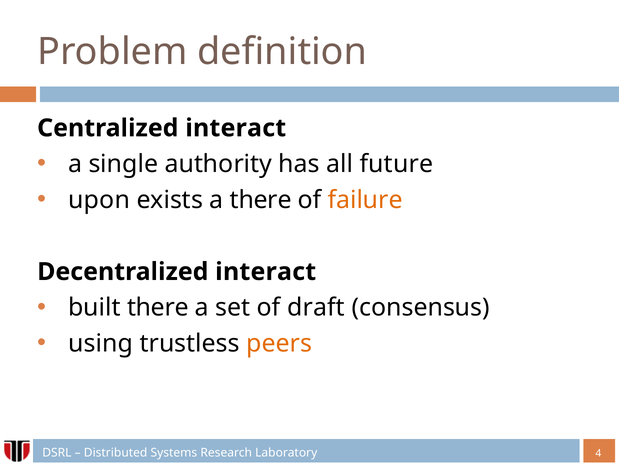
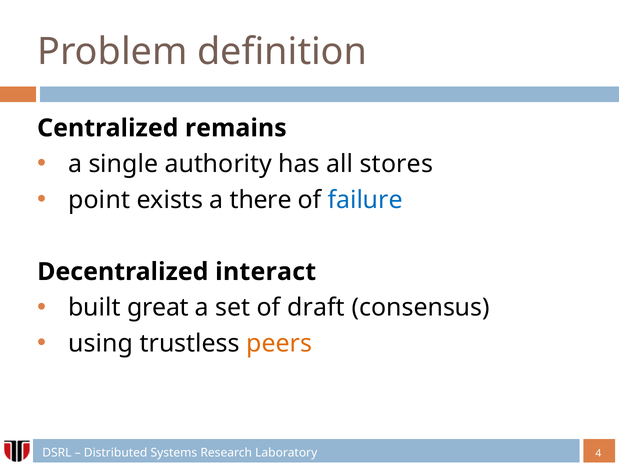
Centralized interact: interact -> remains (236, 128)
future: future -> stores (396, 164)
upon: upon -> point (99, 200)
failure colour: orange -> blue (365, 200)
built there: there -> great (158, 308)
